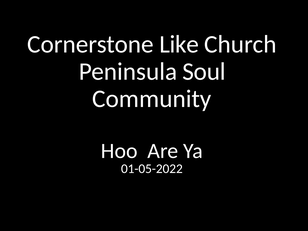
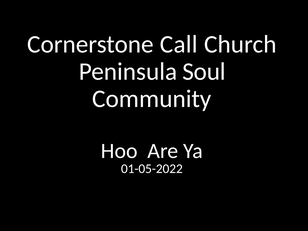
Like: Like -> Call (179, 44)
